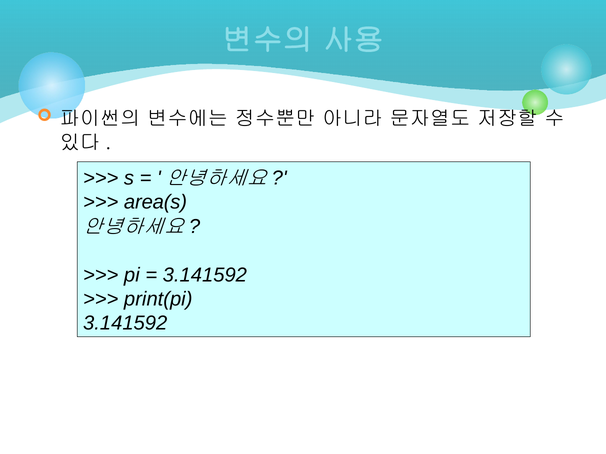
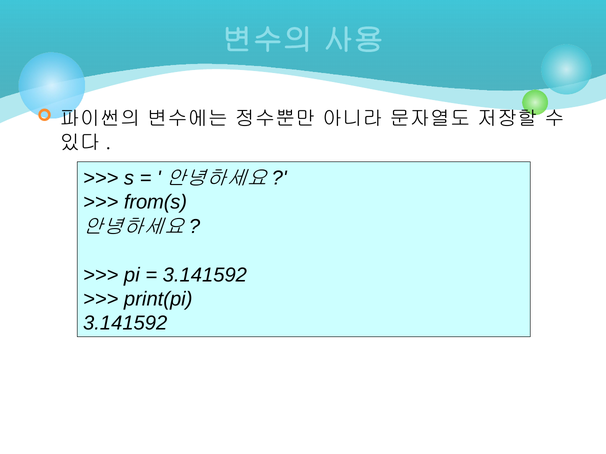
area(s: area(s -> from(s (156, 202)
